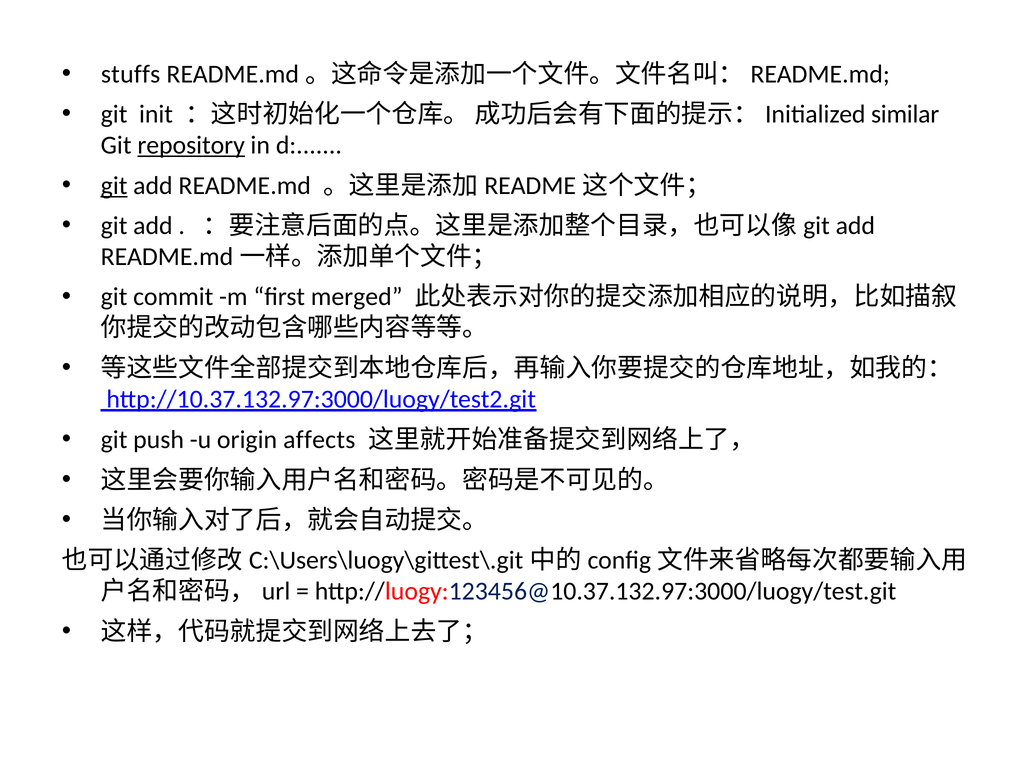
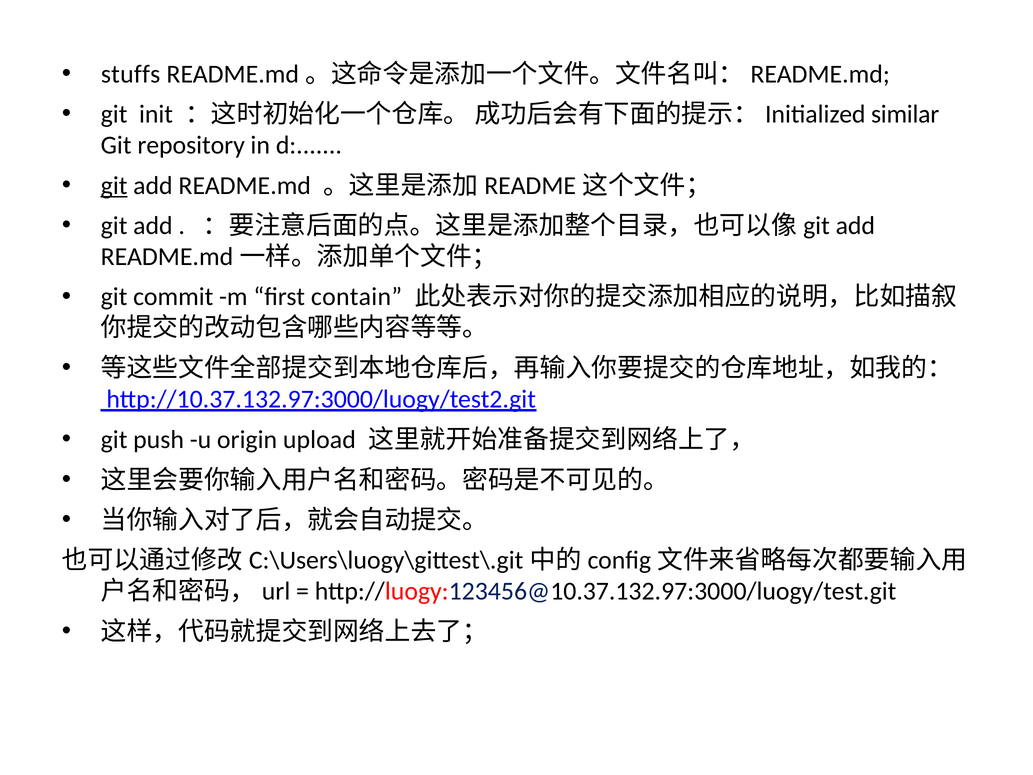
repository underline: present -> none (191, 145)
merged: merged -> contain (357, 297)
affects: affects -> upload (319, 440)
